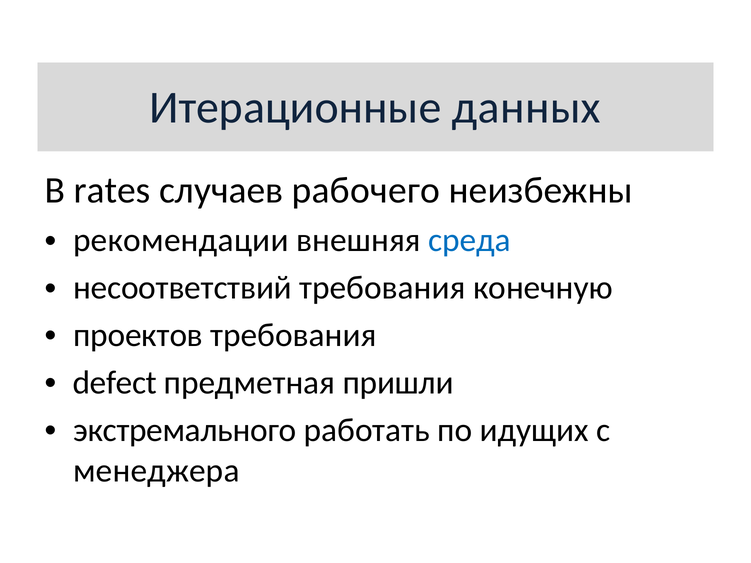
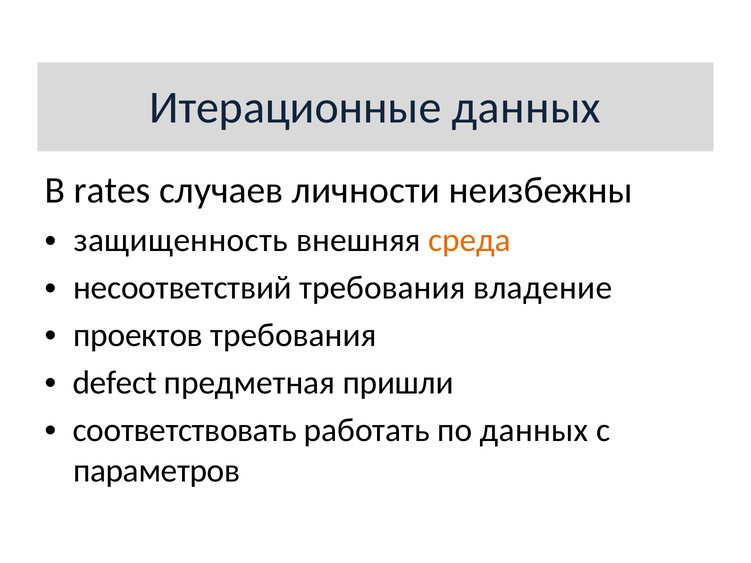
рабочего: рабочего -> личности (366, 190)
рекомендации: рекомендации -> защищенность (181, 240)
среда colour: blue -> orange (470, 240)
конечную: конечную -> владение (543, 288)
экстремального: экстремального -> соответствовать (185, 430)
по идущих: идущих -> данных (534, 430)
менеджера: менеджера -> параметров (157, 471)
